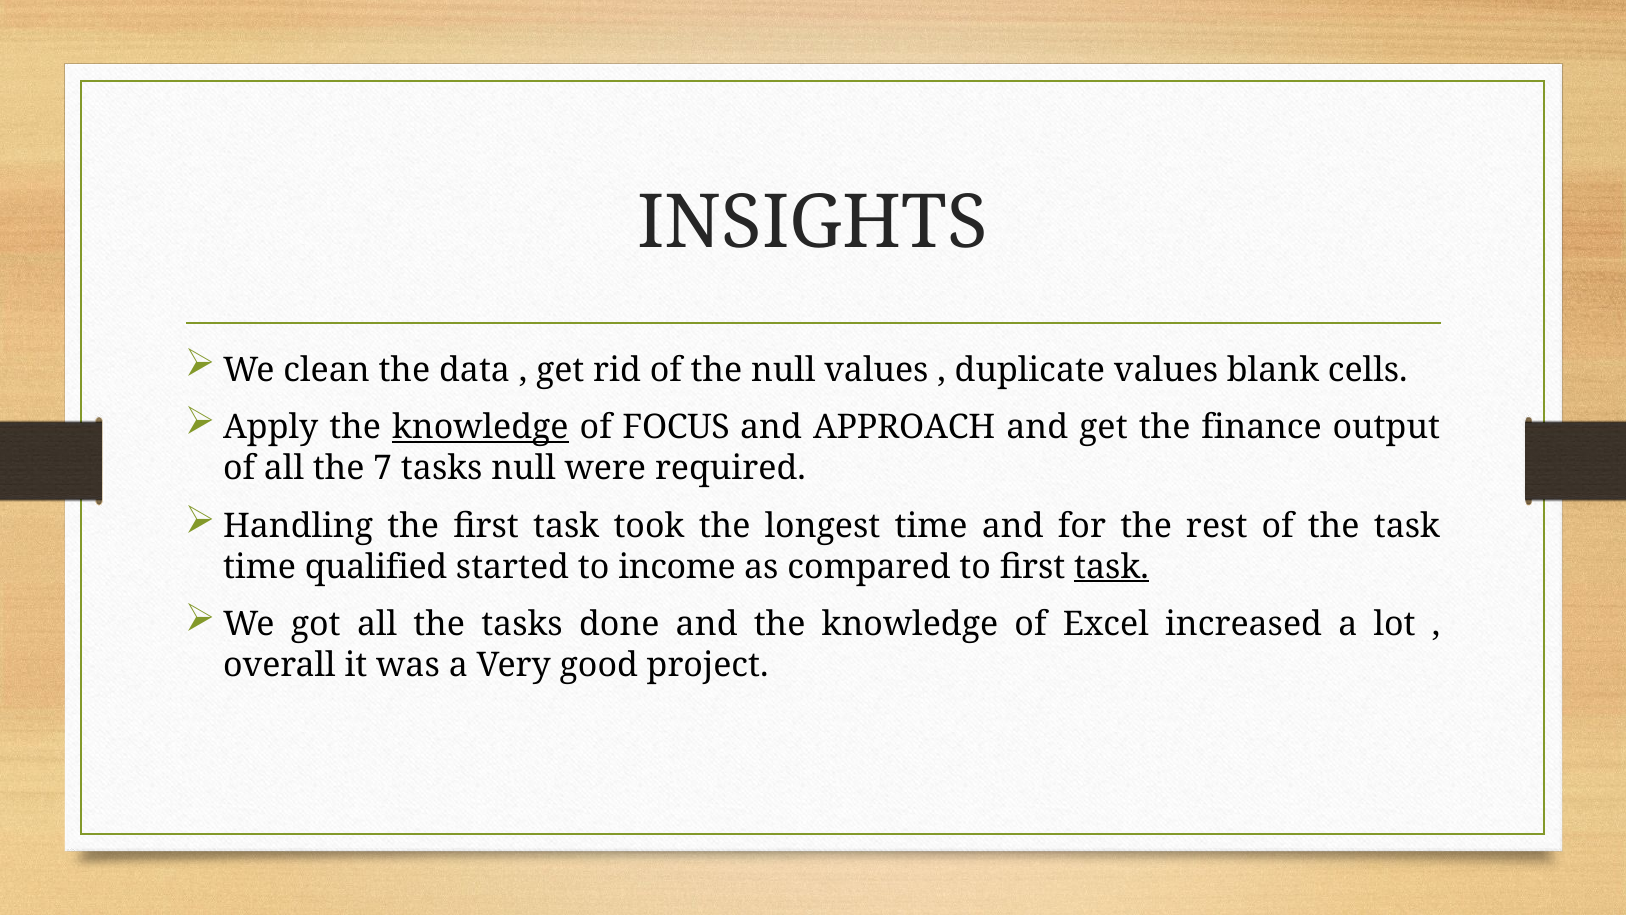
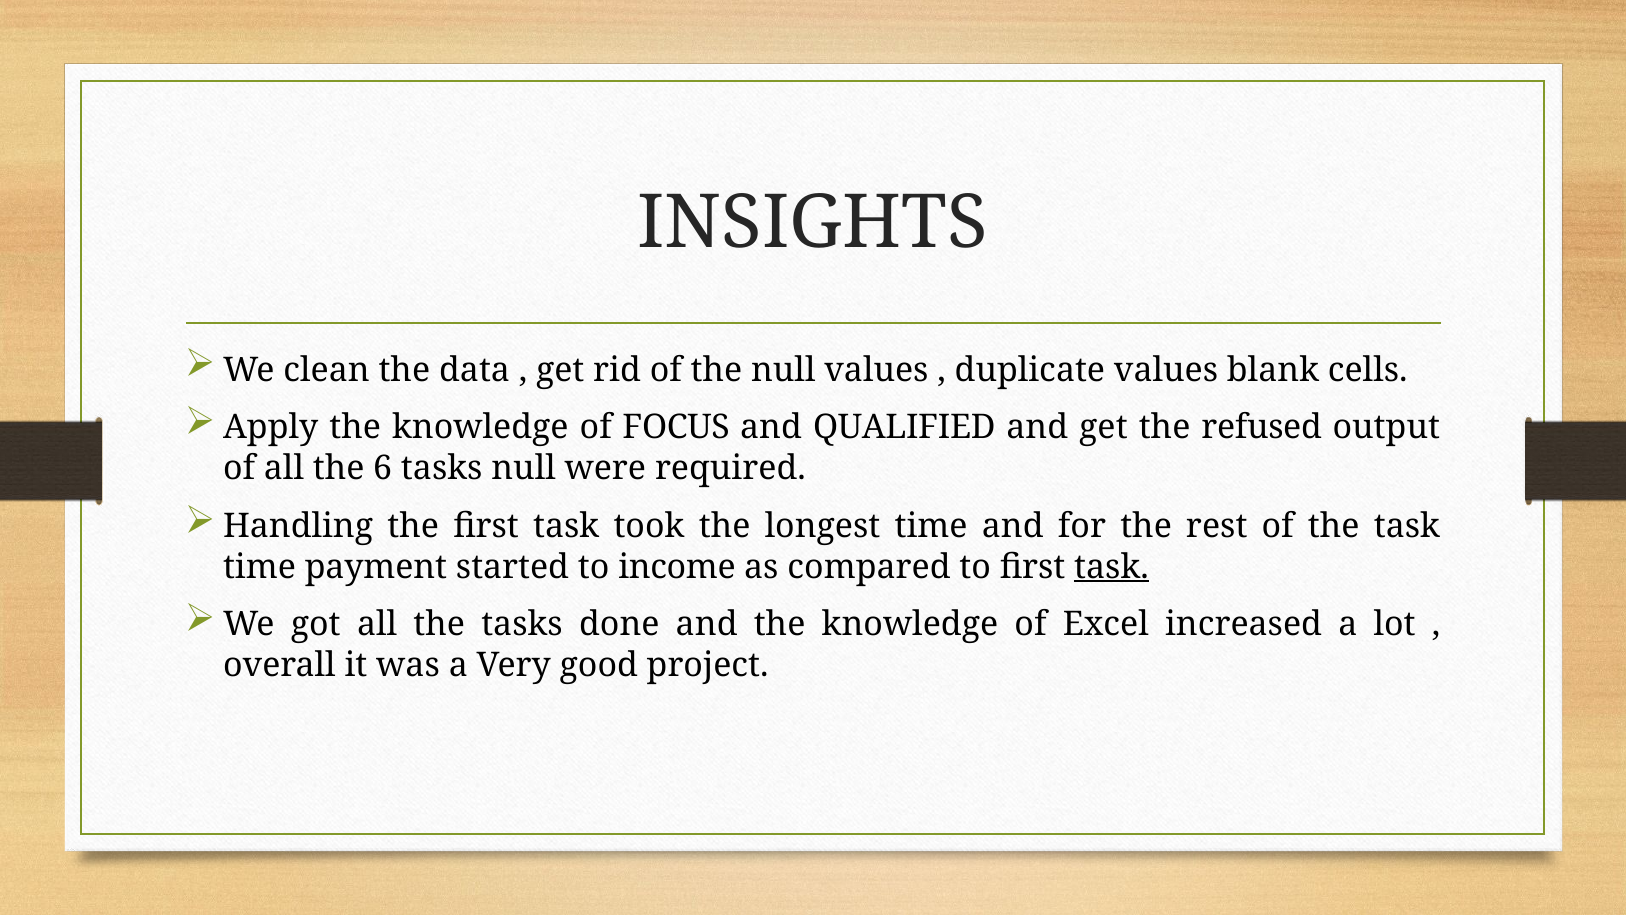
knowledge underline: present -> none (480, 428)
APPROACH: APPROACH -> QUALIFIED (904, 428)
finance: finance -> refused (1262, 428)
7: 7 -> 6 (383, 468)
qualified: qualified -> payment (376, 567)
